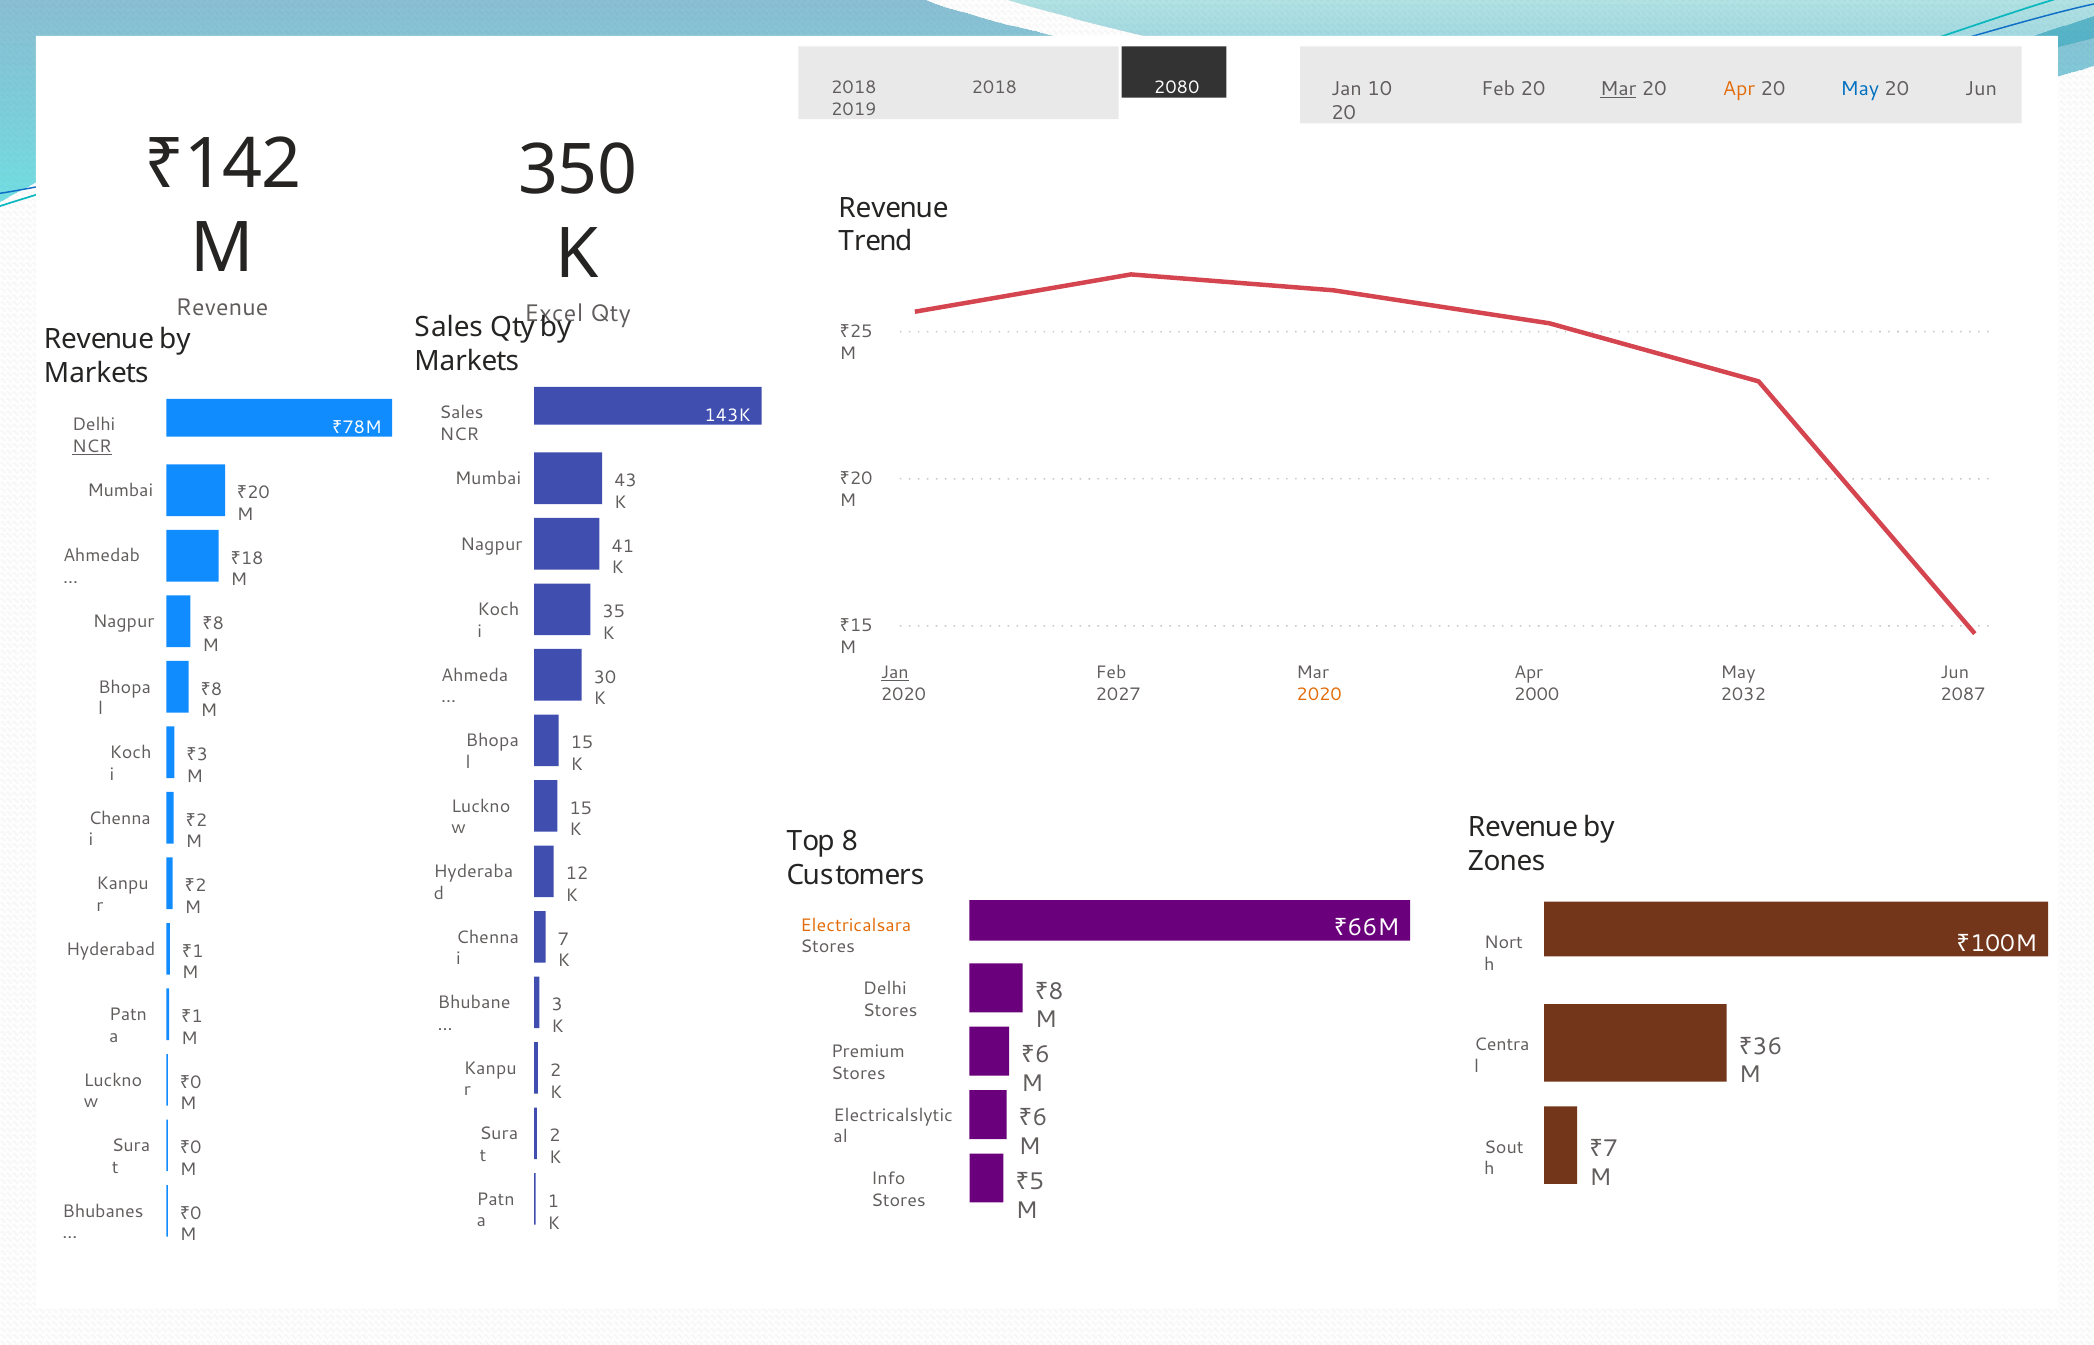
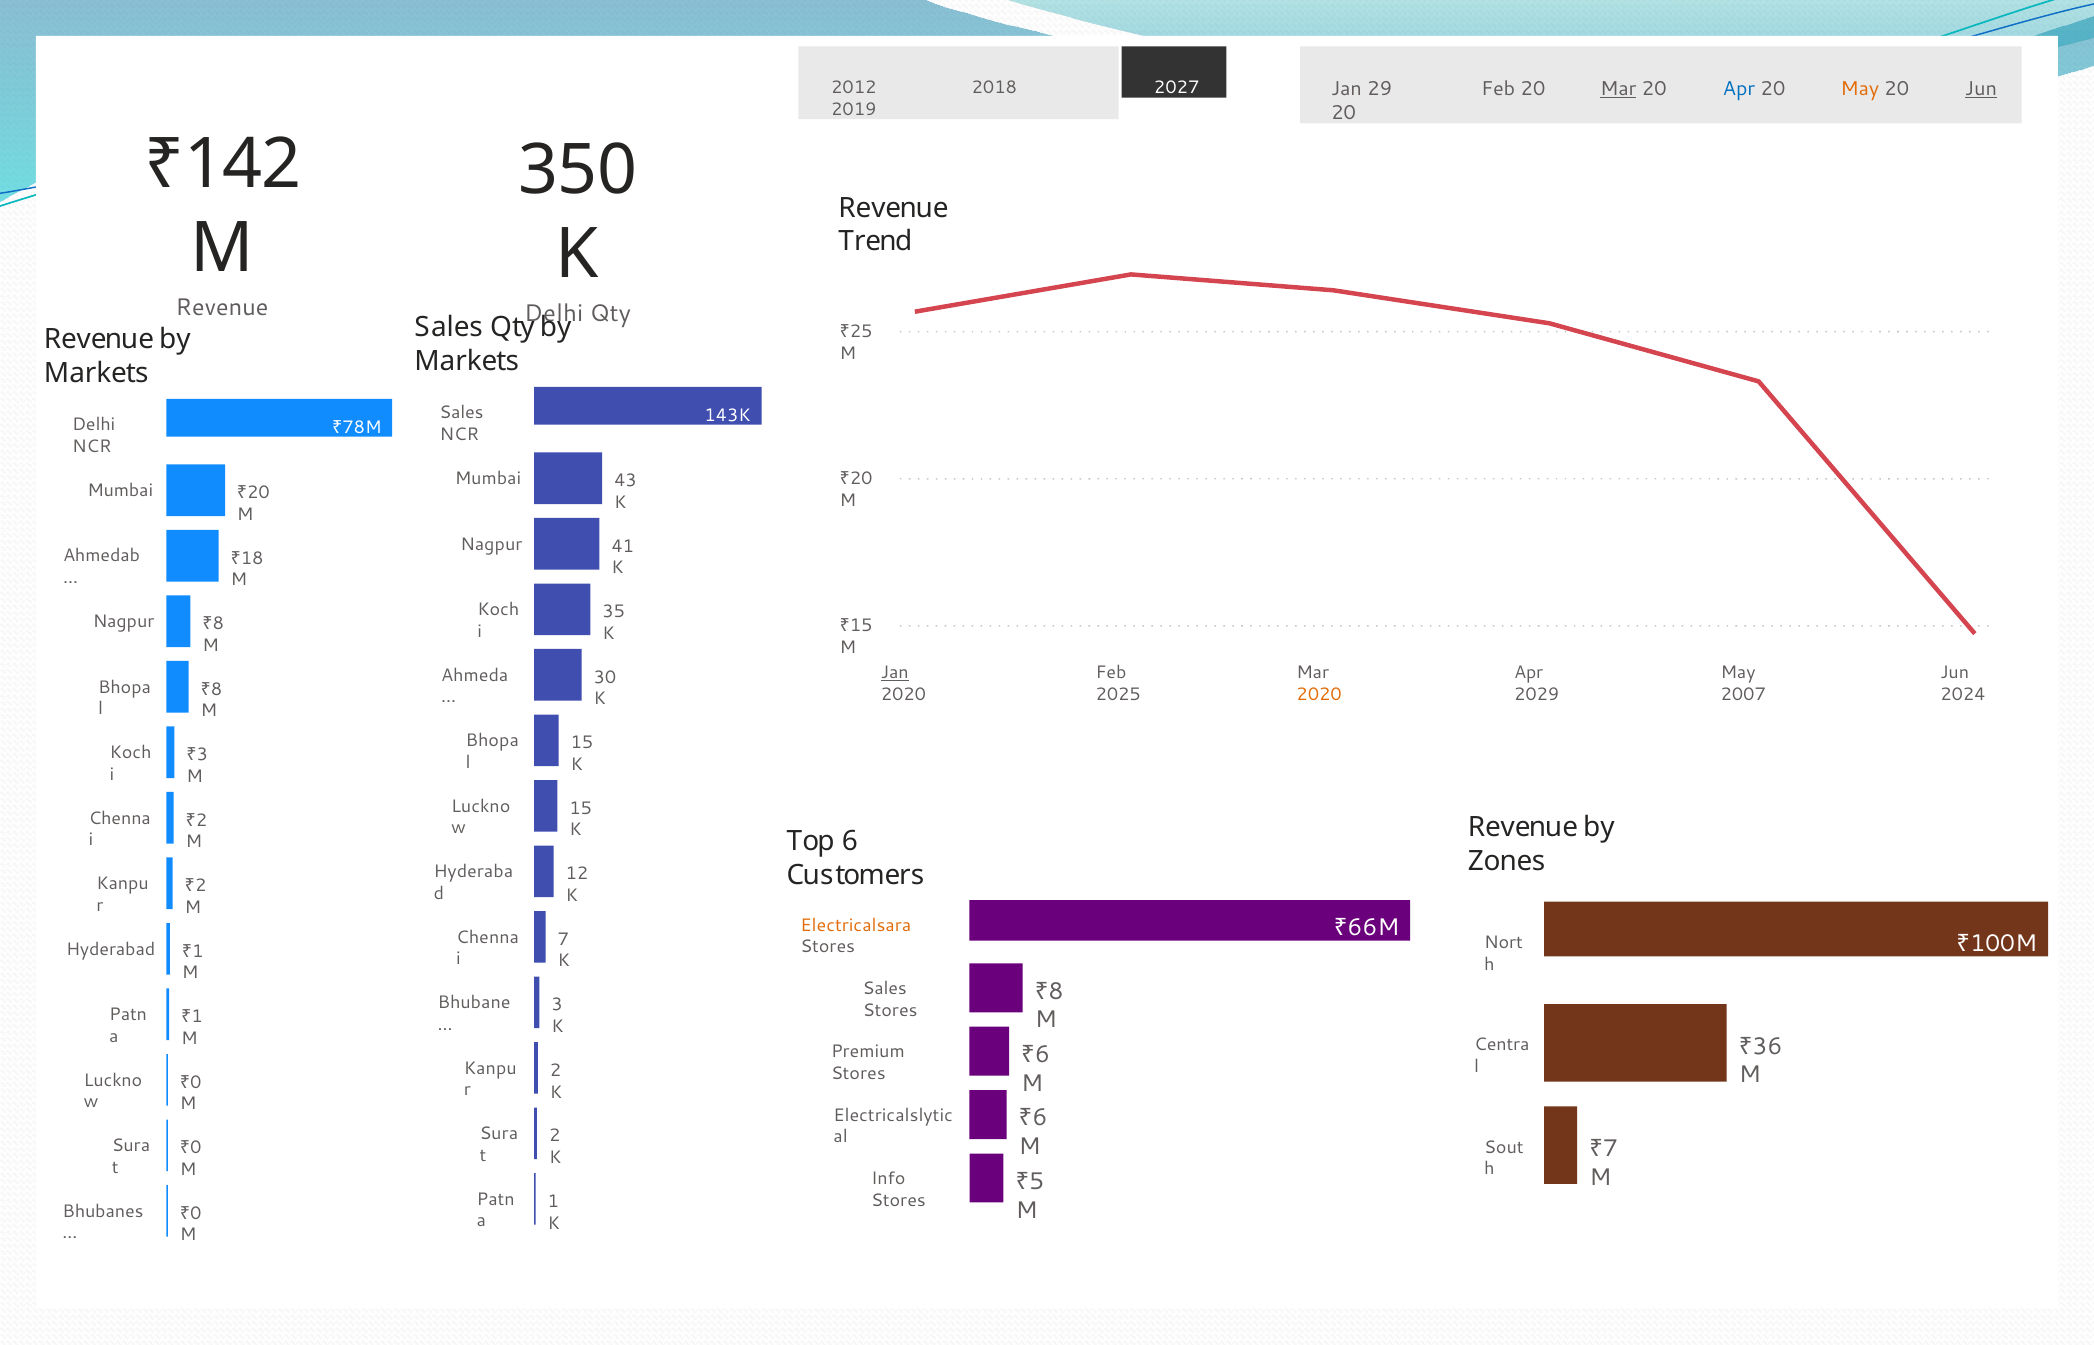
2018: 2018 -> 2012 (854, 88)
2080: 2080 -> 2027 (1177, 88)
10: 10 -> 29 (1380, 89)
Apr colour: orange -> blue (1739, 89)
May colour: blue -> orange (1860, 89)
Jun underline: none -> present (1981, 89)
Excel: Excel -> Delhi (554, 313)
NCR underline: present -> none (92, 447)
2027: 2027 -> 2025 (1118, 694)
2000: 2000 -> 2029 (1537, 694)
2032: 2032 -> 2007 (1743, 694)
2087: 2087 -> 2024 (1963, 694)
8: 8 -> 6 (850, 841)
Delhi: Delhi -> Sales (885, 988)
